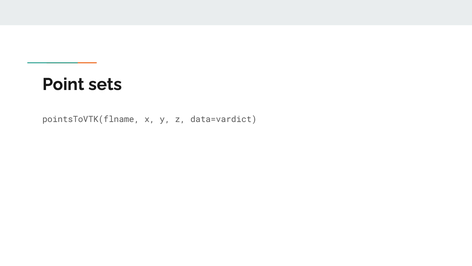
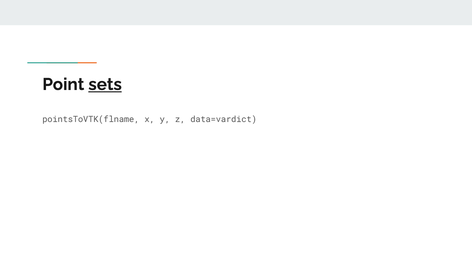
sets underline: none -> present (105, 84)
